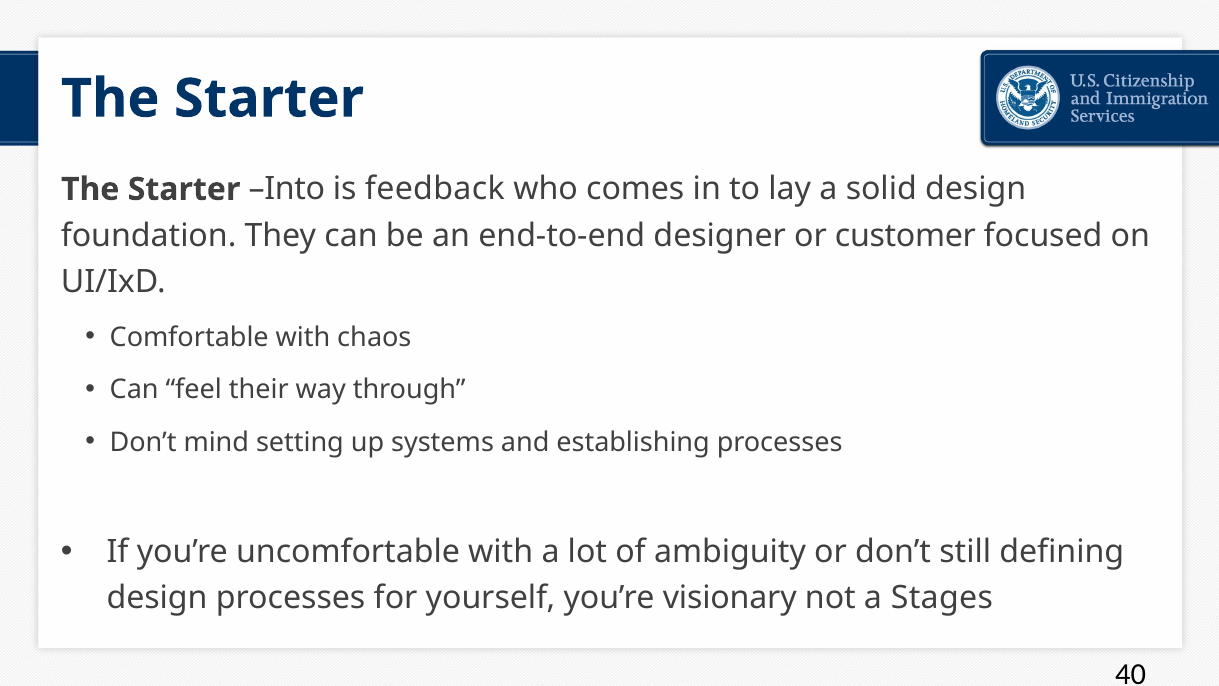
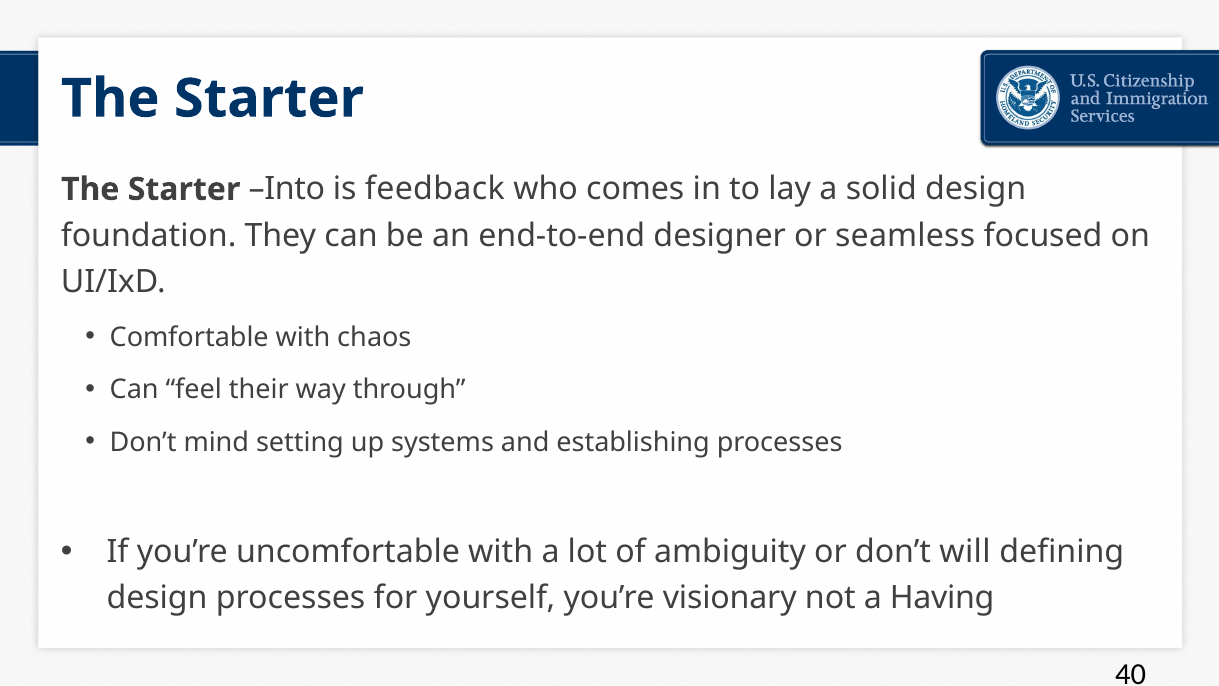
customer: customer -> seamless (905, 235)
still: still -> will (965, 552)
Stages: Stages -> Having (942, 598)
